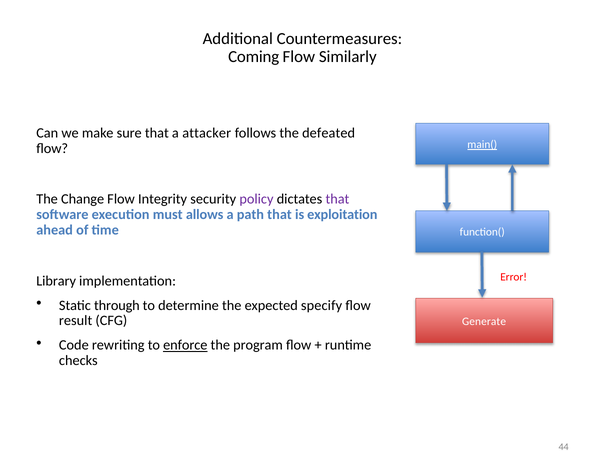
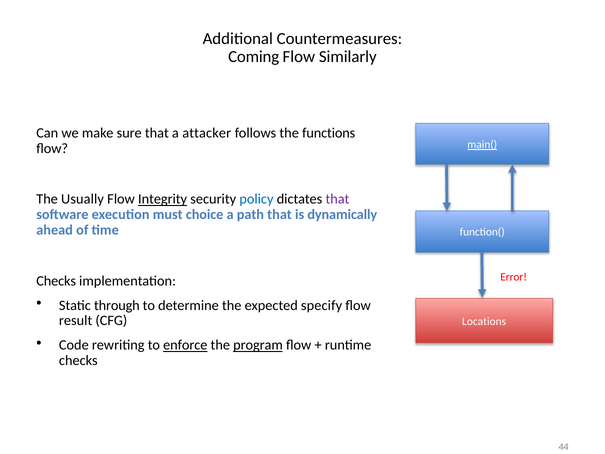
defeated: defeated -> functions (329, 133)
Change: Change -> Usually (83, 199)
Integrity underline: none -> present (163, 199)
policy colour: purple -> blue (256, 199)
allows: allows -> choice (205, 215)
exploitation: exploitation -> dynamically (342, 215)
Library: Library -> Checks (56, 281)
Generate: Generate -> Locations (484, 321)
program underline: none -> present (258, 345)
